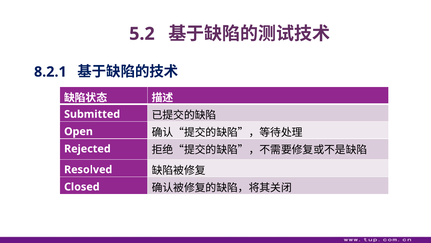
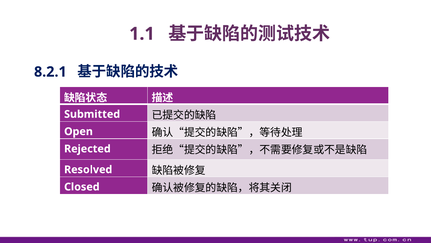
5.2: 5.2 -> 1.1 (142, 34)
